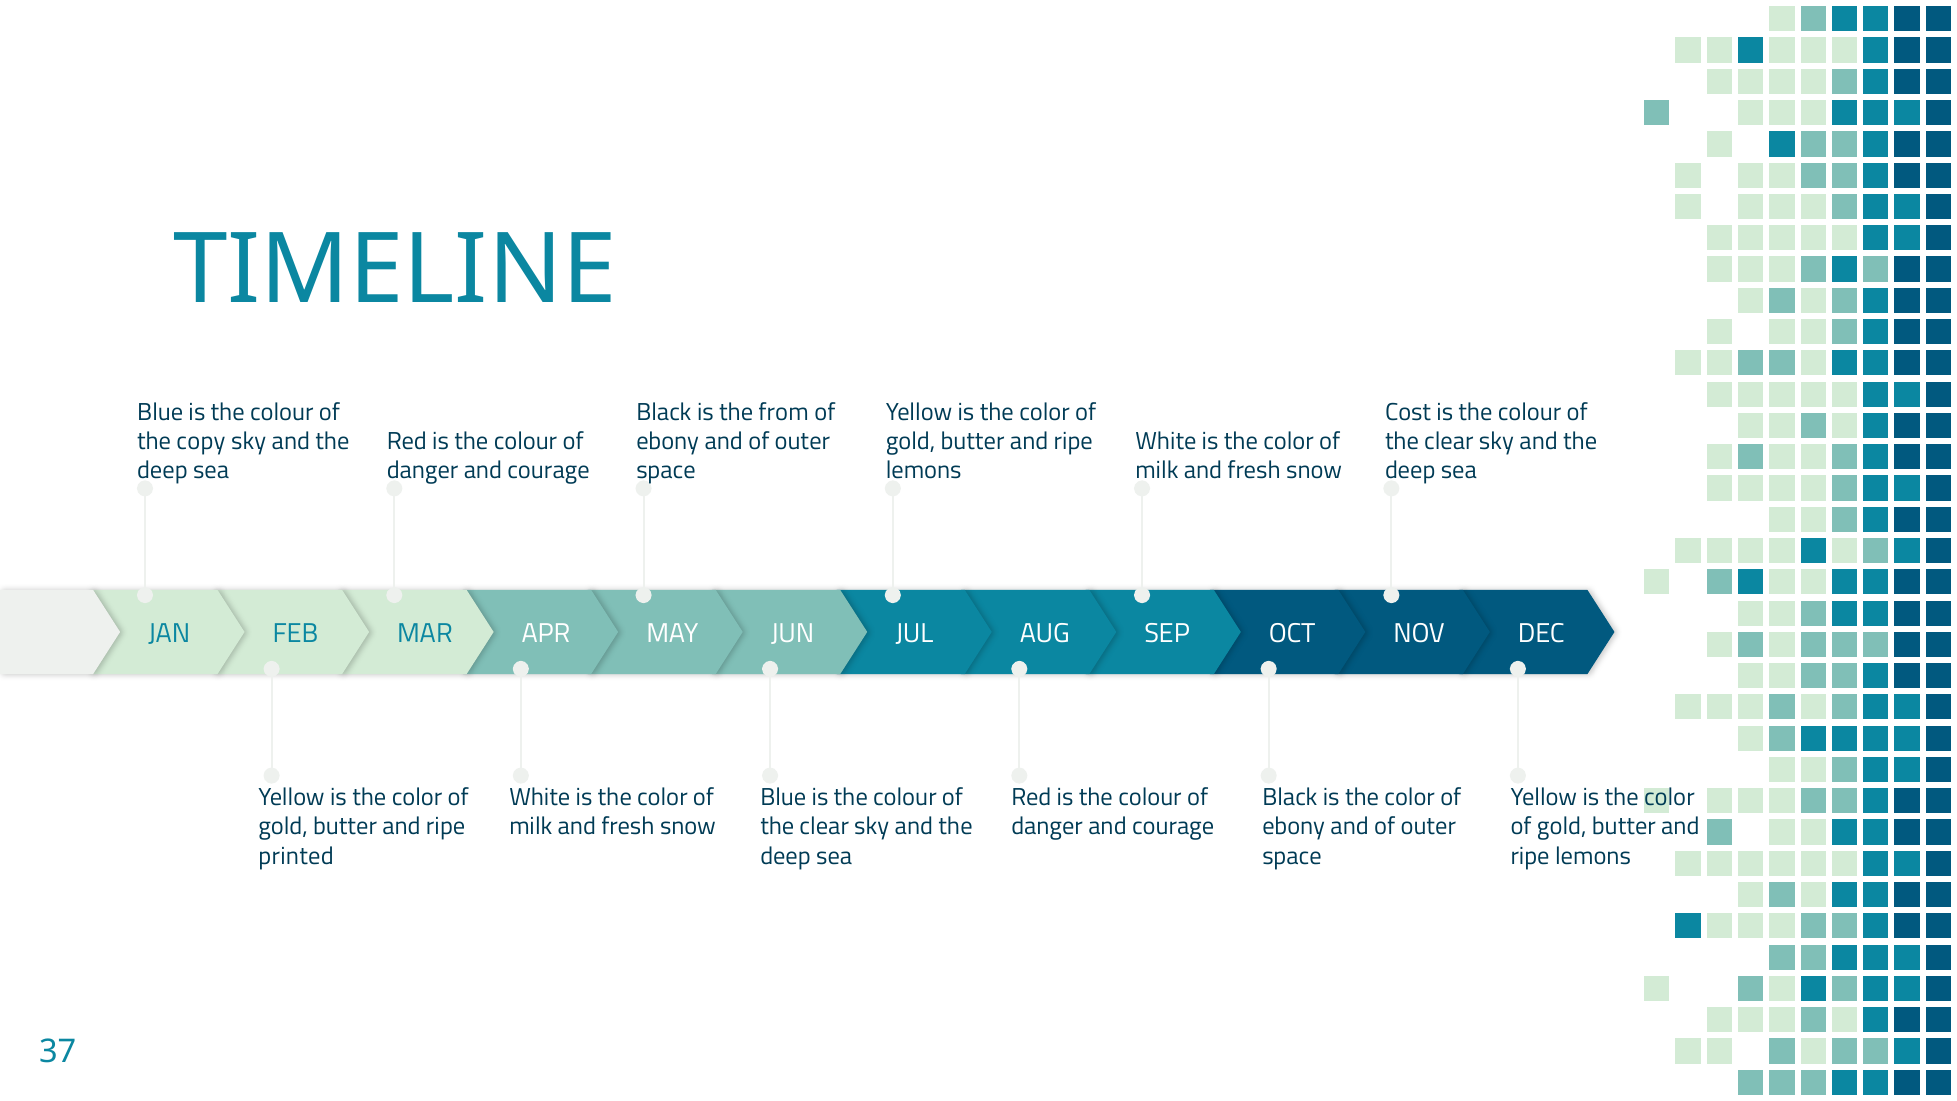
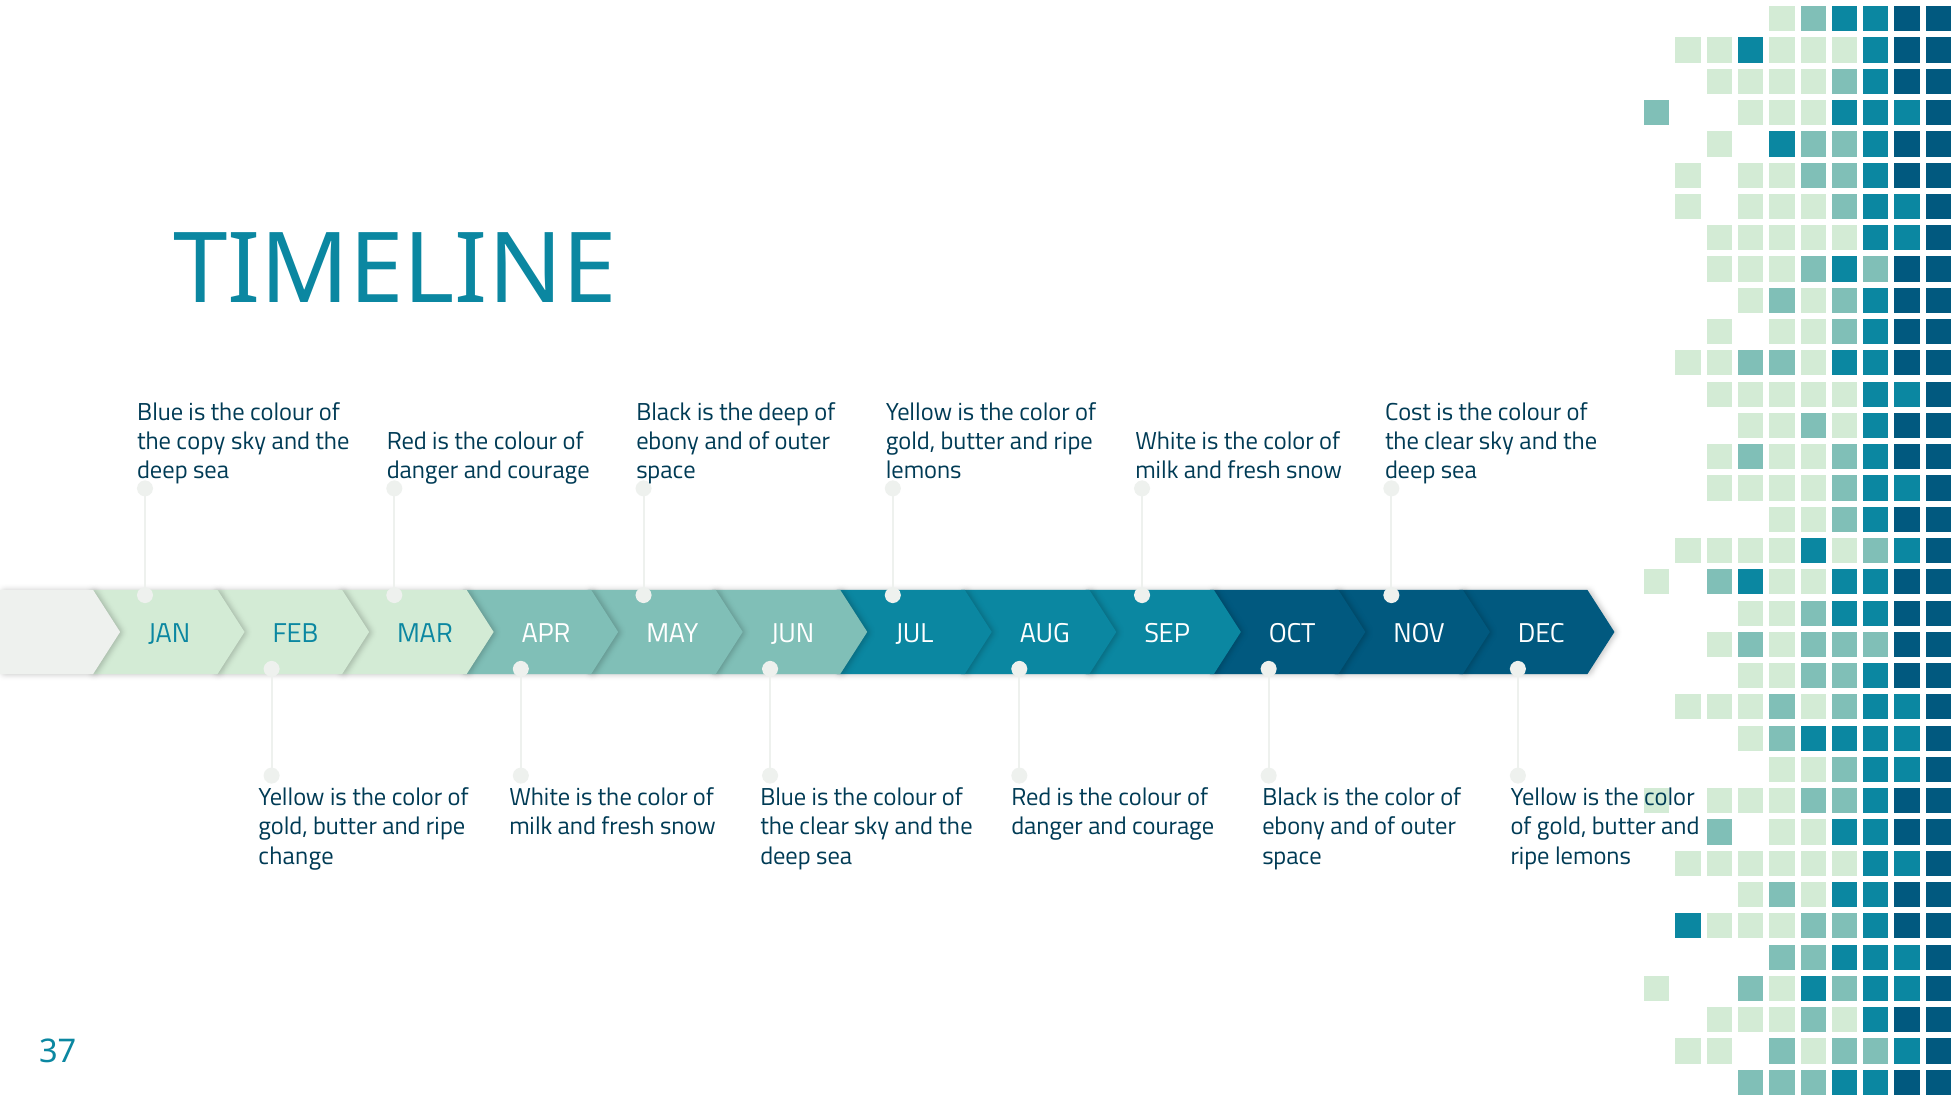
is the from: from -> deep (784, 412)
printed: printed -> change (296, 856)
